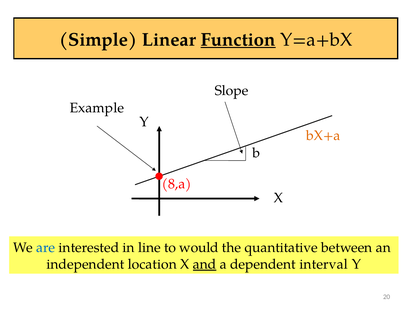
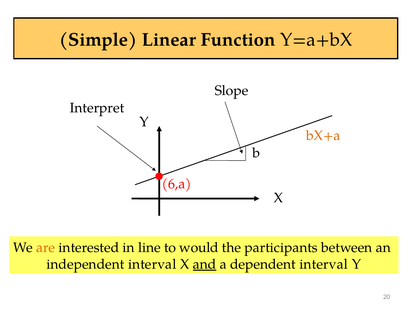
Function underline: present -> none (238, 40)
Example: Example -> Interpret (97, 108)
8,a: 8,a -> 6,a (177, 184)
are colour: blue -> orange (46, 248)
quantitative: quantitative -> participants (281, 248)
independent location: location -> interval (152, 265)
